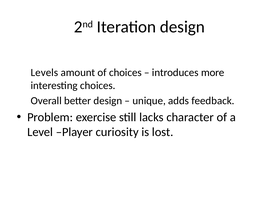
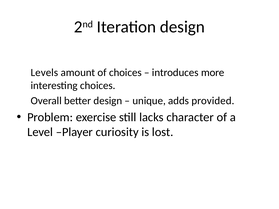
feedback: feedback -> provided (213, 101)
